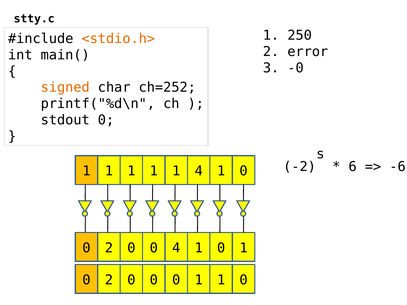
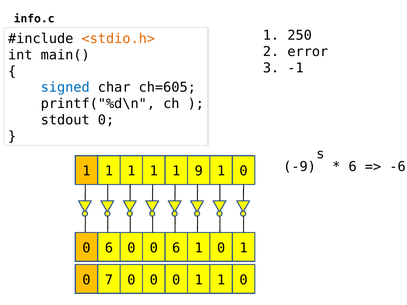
stty.c: stty.c -> info.c (34, 19)
-0: -0 -> -1 (296, 68)
signed colour: orange -> blue (65, 88)
ch=252: ch=252 -> ch=605 (167, 88)
1 4: 4 -> 9 (199, 171)
-2: -2 -> -9 (300, 167)
2: 2 -> 6 (109, 248)
0 0 4: 4 -> 6 (176, 248)
2: 2 -> 7 (109, 280)
